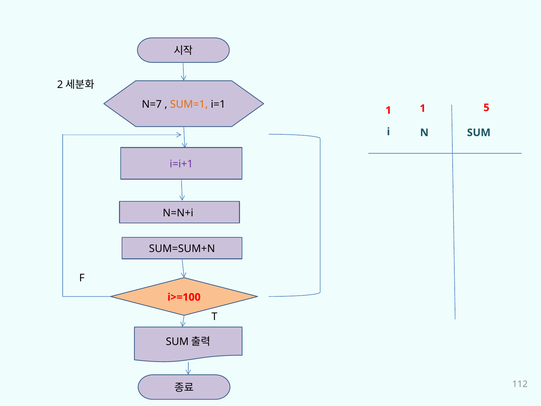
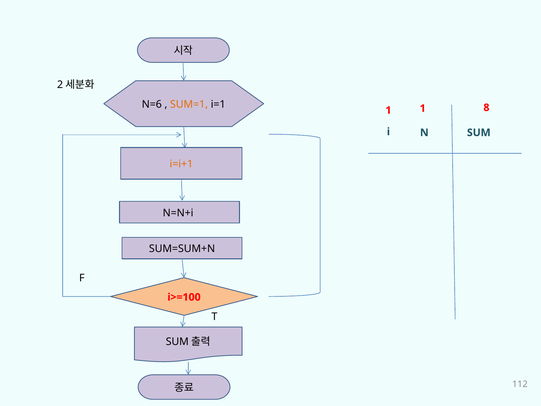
N=7: N=7 -> N=6 (152, 104)
5: 5 -> 8 (486, 108)
i=i+1 colour: purple -> orange (181, 164)
